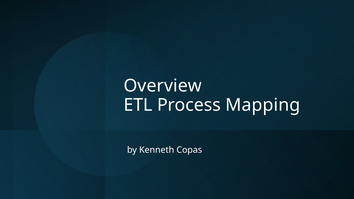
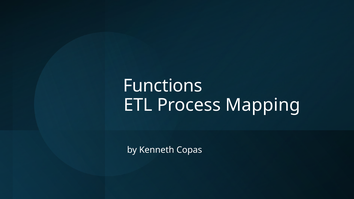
Overview: Overview -> Functions (163, 86)
